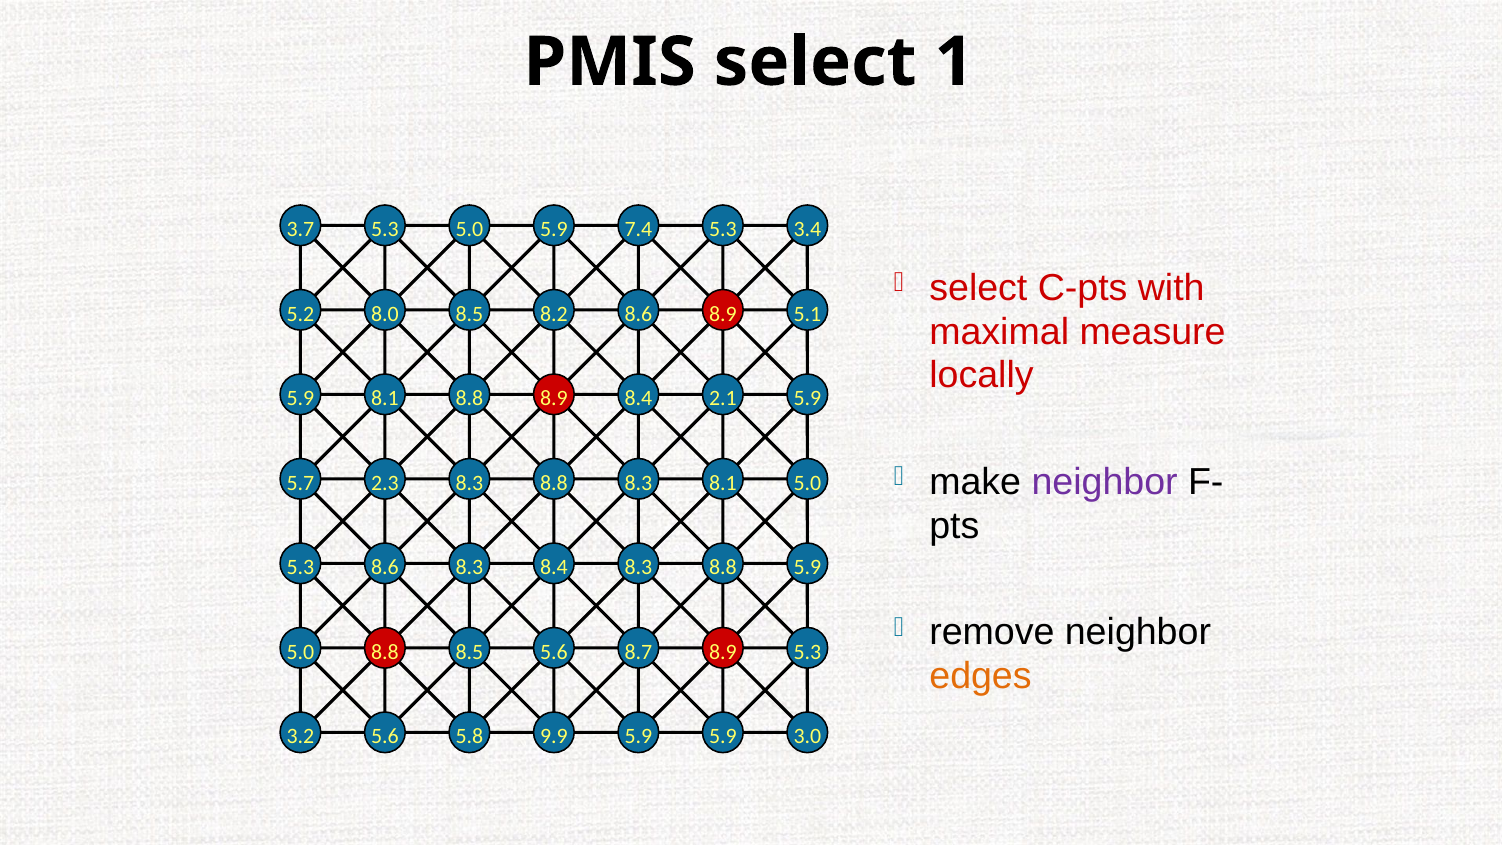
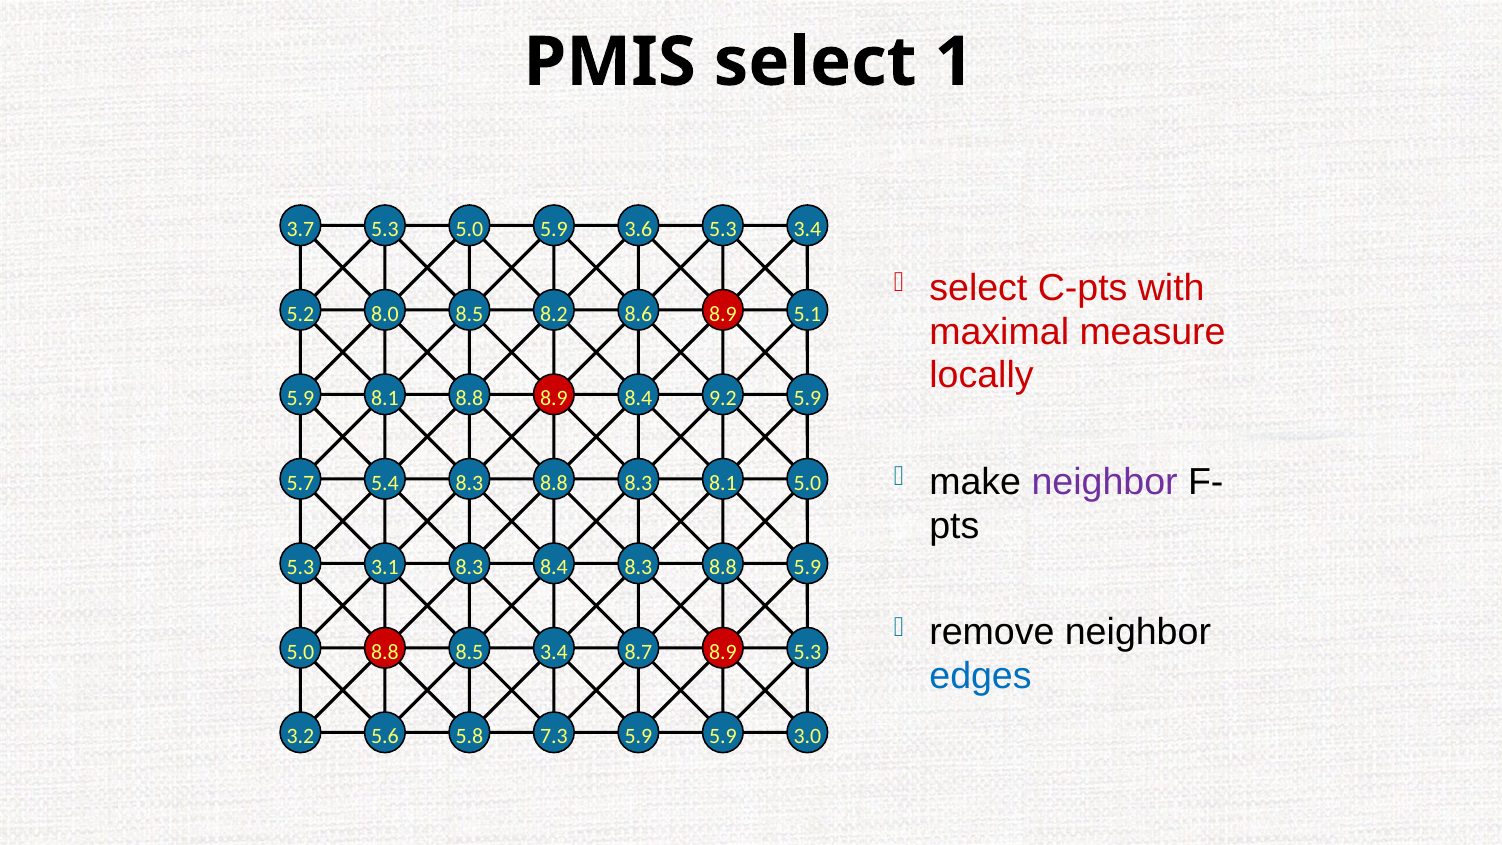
7.4: 7.4 -> 3.6 (638, 230)
2.1: 2.1 -> 9.2 (723, 399)
2.3: 2.3 -> 5.4 (385, 483)
5.3 8.6: 8.6 -> 3.1 (385, 568)
8.5 5.6: 5.6 -> 3.4 (554, 652)
edges colour: orange -> blue (980, 676)
9.9: 9.9 -> 7.3 (554, 737)
